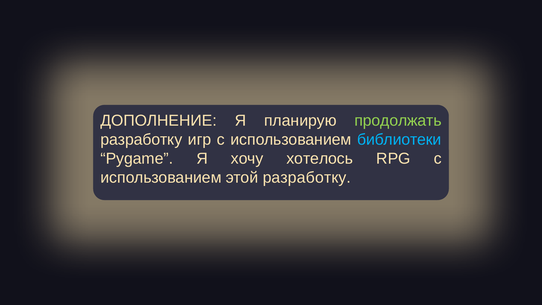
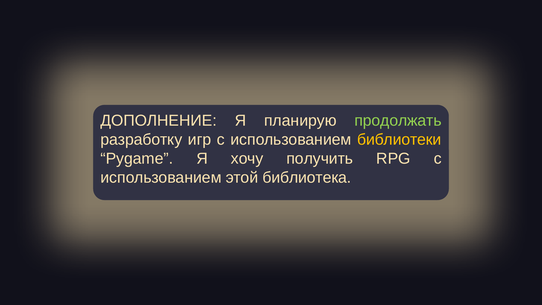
библиотеки colour: light blue -> yellow (399, 140)
хотелось: хотелось -> получить (320, 159)
этой разработку: разработку -> библиотека (307, 178)
